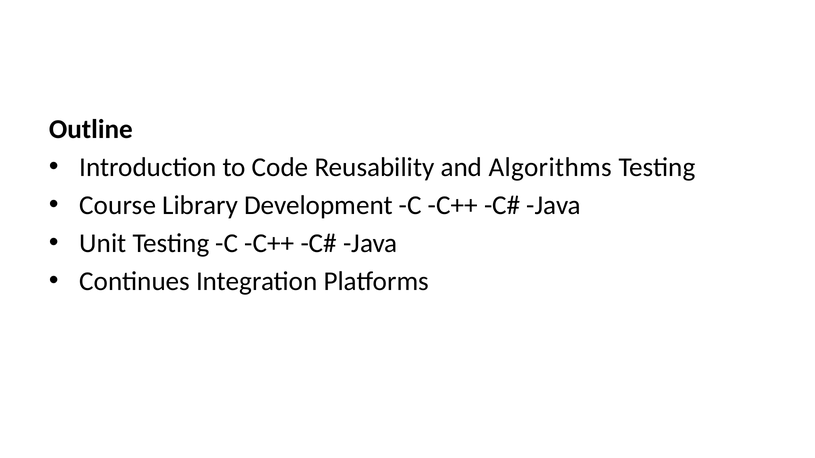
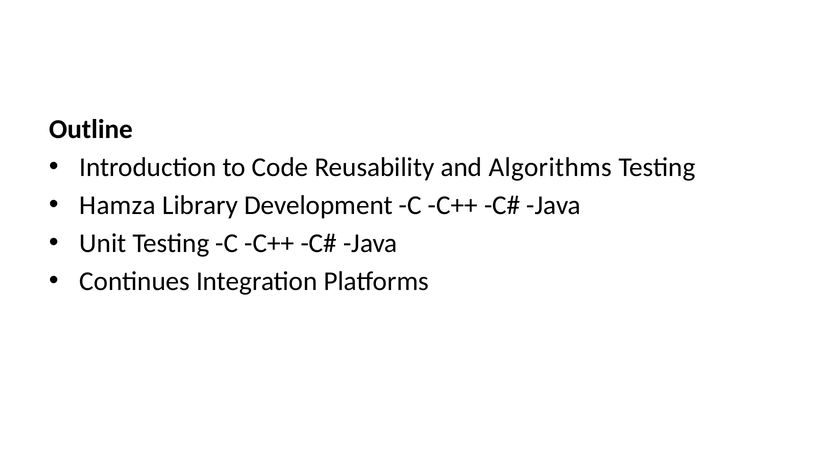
Course: Course -> Hamza (118, 205)
